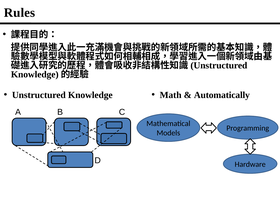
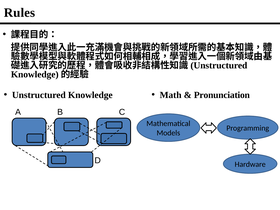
Automatically: Automatically -> Pronunciation (222, 95)
